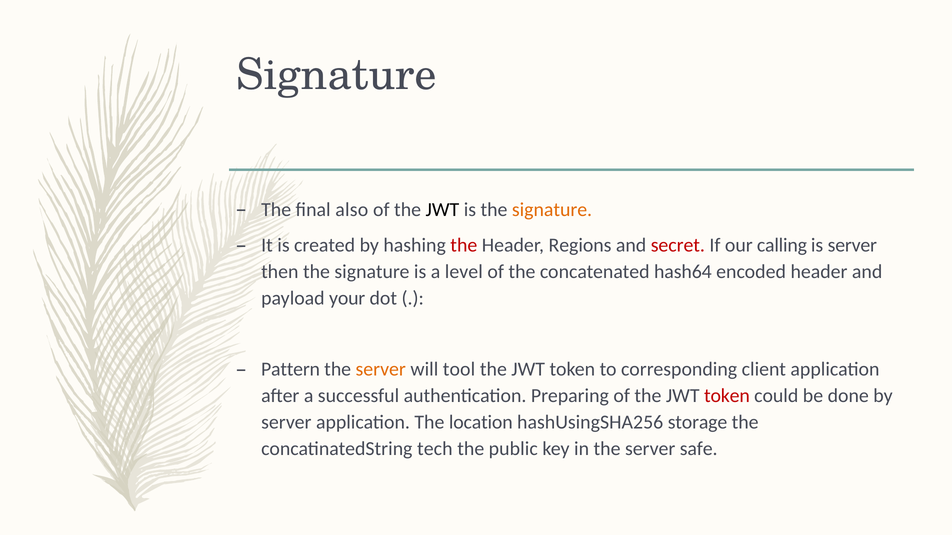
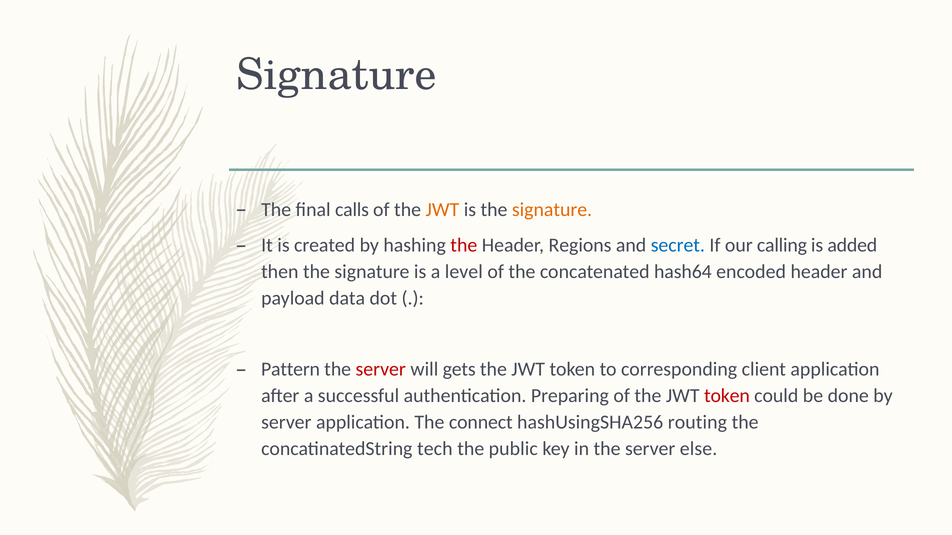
also: also -> calls (352, 210)
JWT colour: black -> orange (442, 210)
secret colour: red -> blue (678, 246)
is server: server -> added (852, 246)
your: your -> data (347, 298)
server colour: orange -> red (381, 370)
tool: tool -> gets (459, 370)
location: location -> connect (481, 422)
storage: storage -> routing (697, 422)
safe: safe -> else (699, 449)
